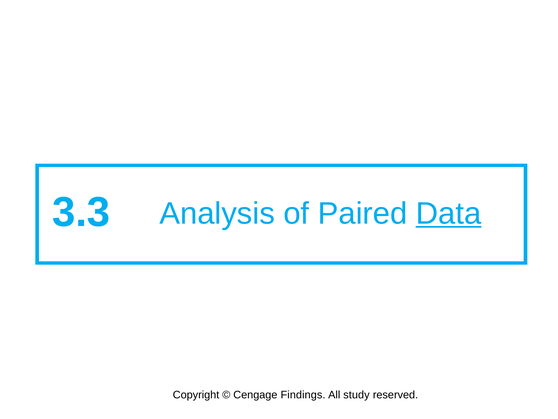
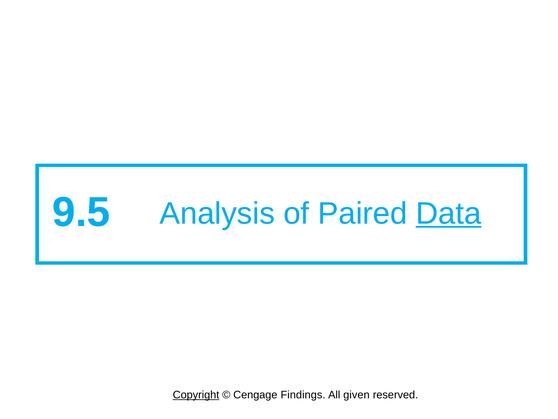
3.3: 3.3 -> 9.5 (81, 212)
Copyright underline: none -> present (196, 394)
study: study -> given (356, 394)
